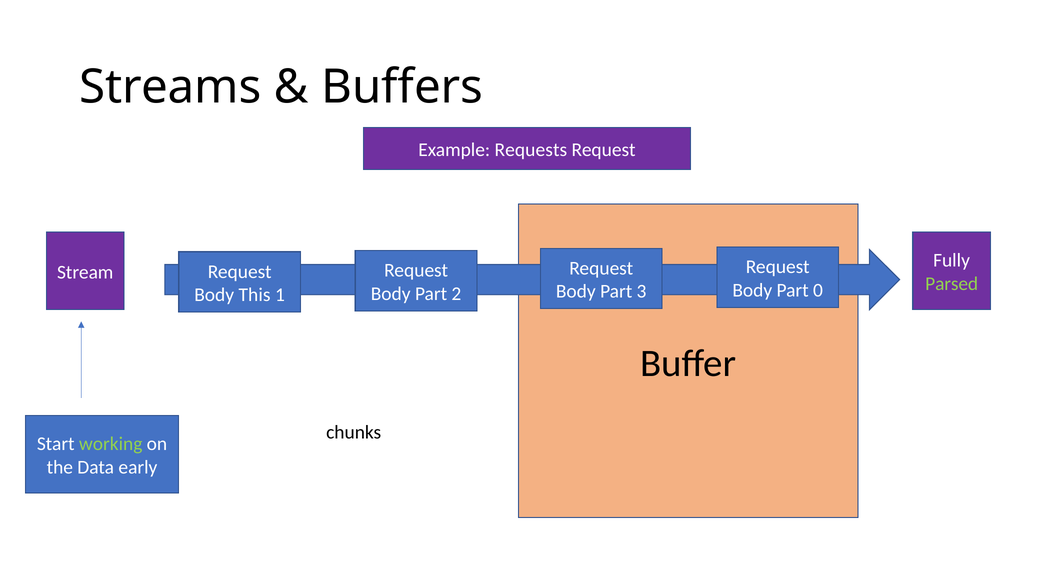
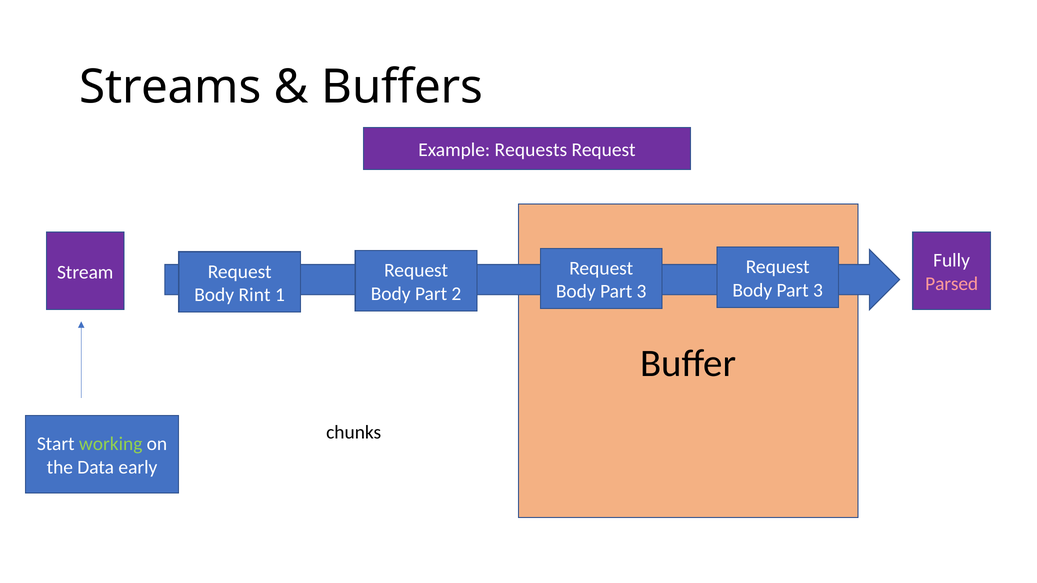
Parsed colour: light green -> pink (952, 284)
0: 0 -> 3 (818, 290)
This: This -> Rint (255, 295)
